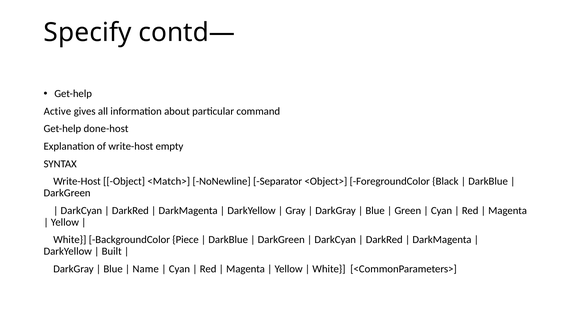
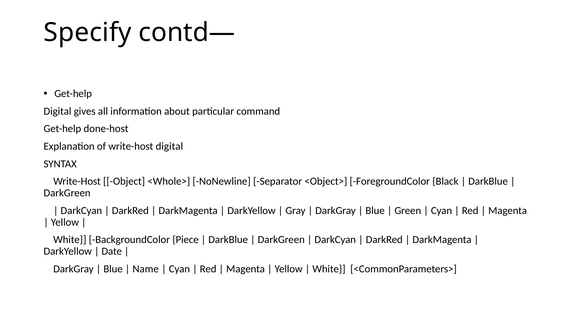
Active: Active -> Digital (57, 111)
write-host empty: empty -> digital (169, 146)
<Match>: <Match> -> <Whole> (169, 181)
Built: Built -> Date (112, 251)
